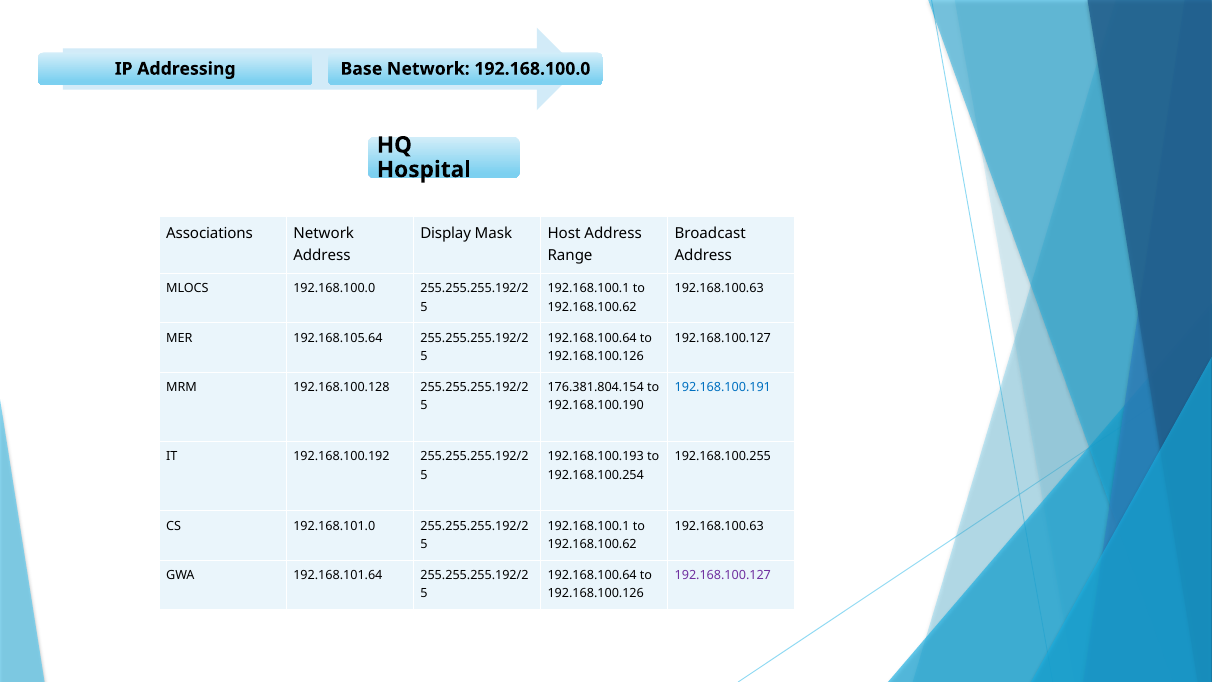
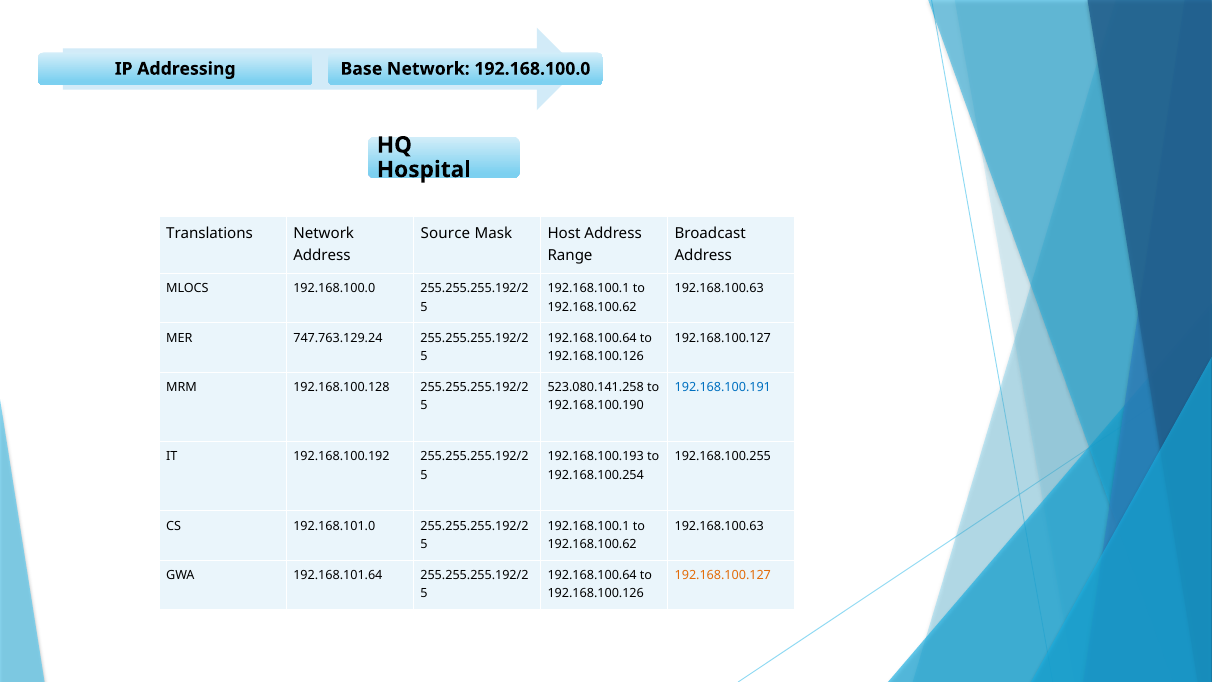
Associations: Associations -> Translations (210, 234)
Display: Display -> Source (445, 234)
192.168.105.64: 192.168.105.64 -> 747.763.129.24 (338, 338)
176.381.804.154: 176.381.804.154 -> 523.080.141.258 (596, 387)
192.168.100.127 colour: purple -> orange (723, 575)
